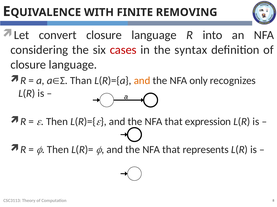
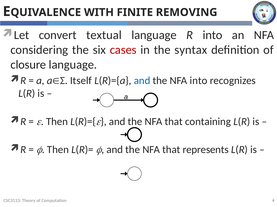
convert closure: closure -> textual (104, 35)
Than: Than -> Itself (81, 81)
and colour: orange -> blue (142, 81)
NFA only: only -> into (199, 81)
expression: expression -> containing (208, 122)
